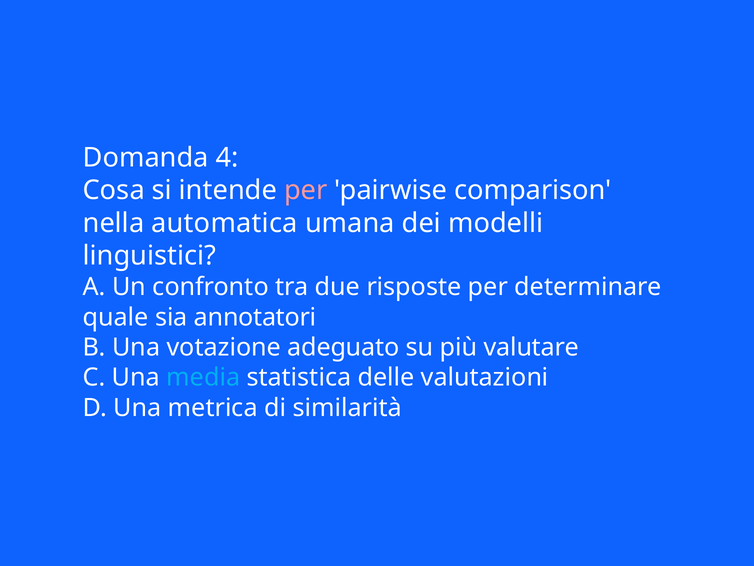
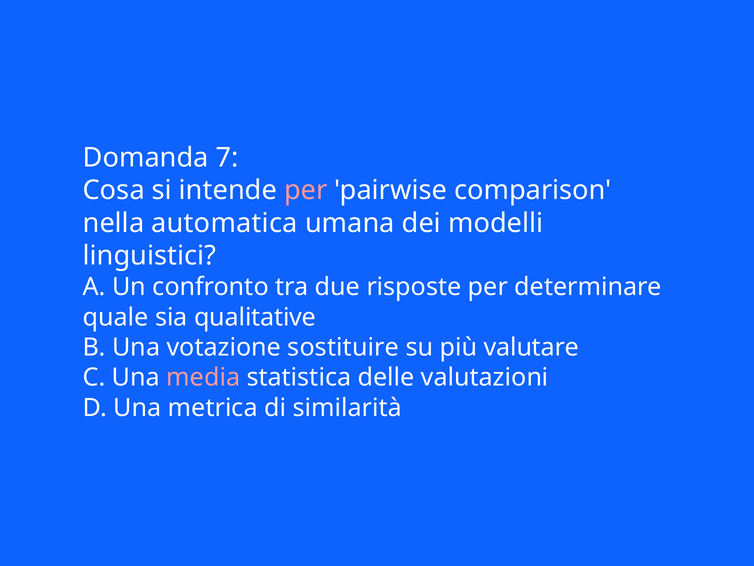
4: 4 -> 7 (227, 158)
annotatori: annotatori -> qualitative (255, 317)
adeguato: adeguato -> sostituire (343, 347)
media colour: light blue -> pink (203, 377)
